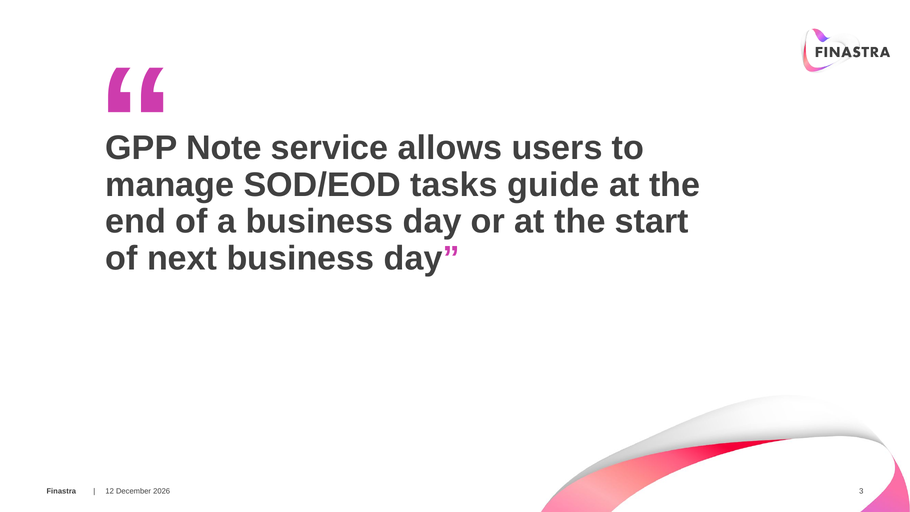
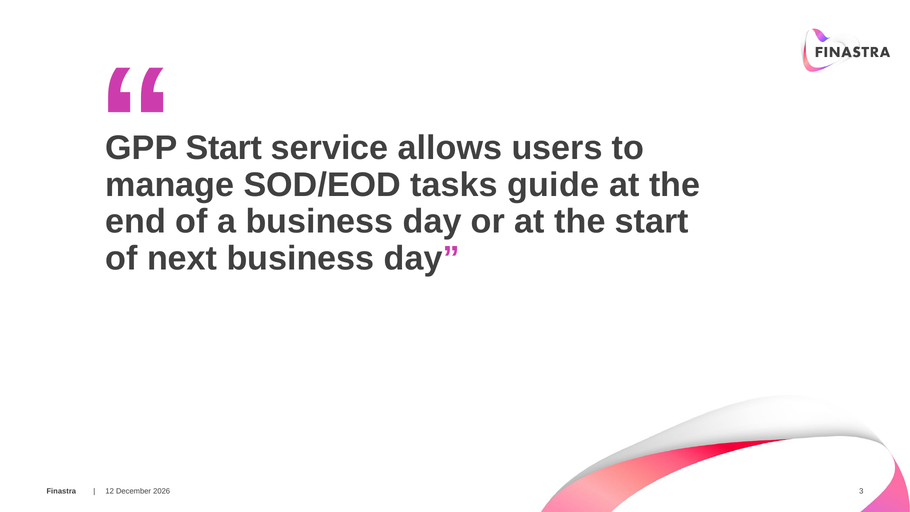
Note: Note -> Start (224, 148)
